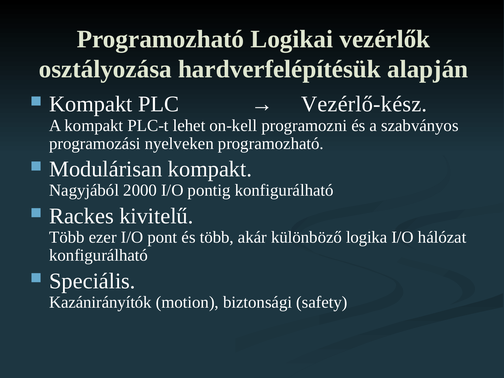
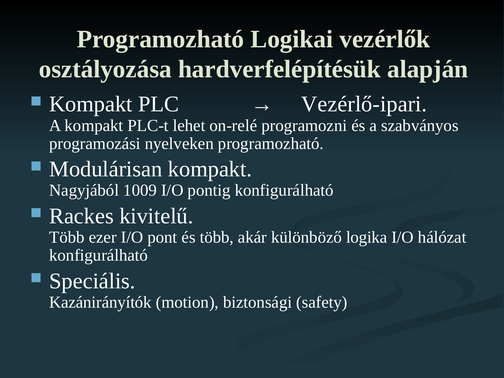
Vezérlő-kész: Vezérlő-kész -> Vezérlő-ipari (364, 104)
on-kell: on-kell -> on-relé (233, 125)
2000: 2000 -> 1009 (140, 190)
